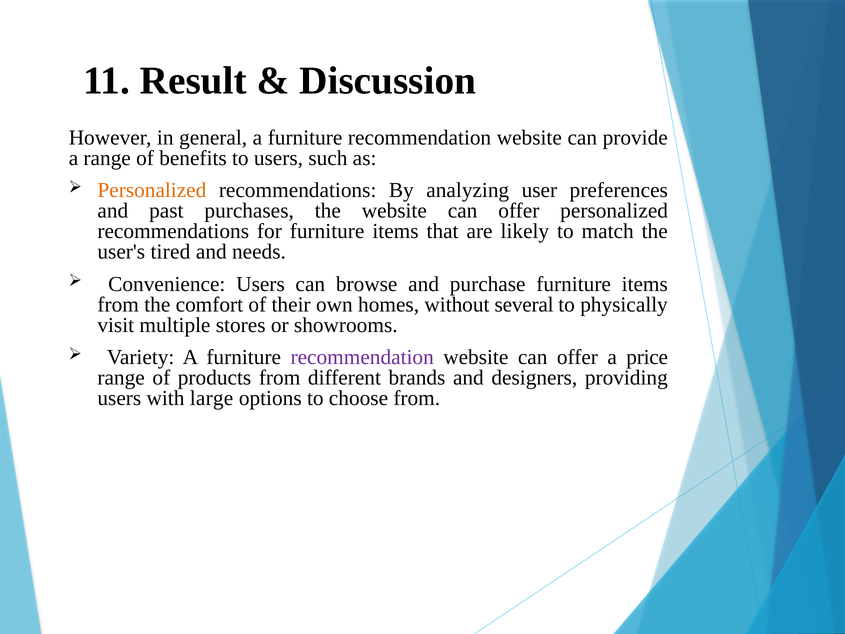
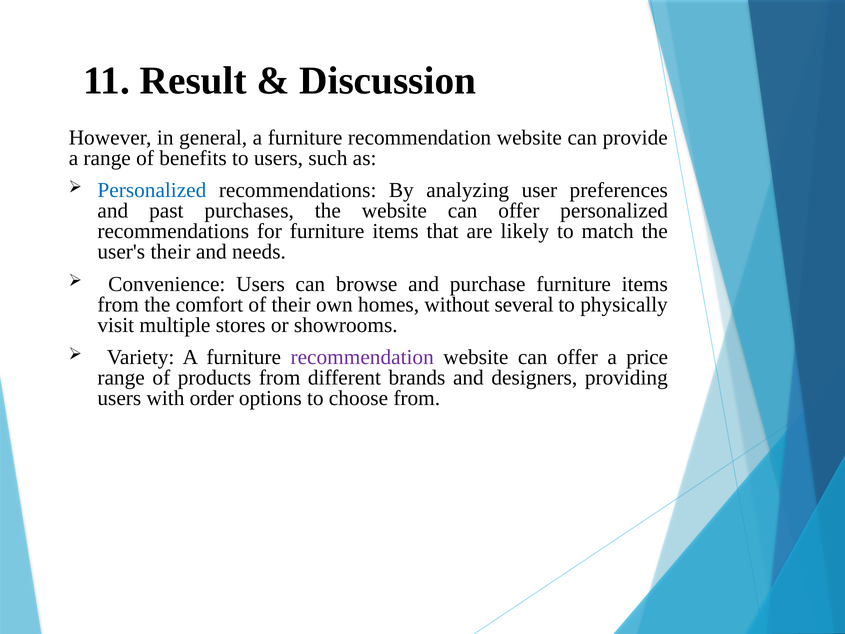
Personalized colour: orange -> blue (152, 190)
user's tired: tired -> their (170, 252)
large: large -> order (212, 398)
